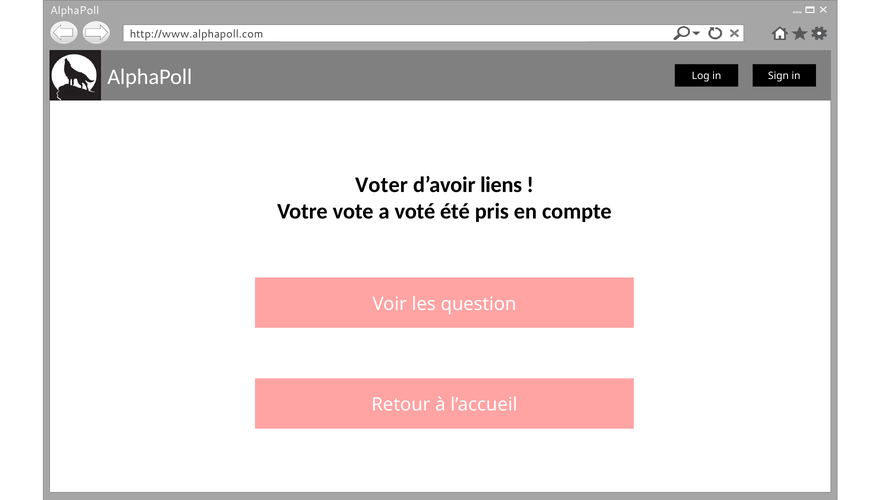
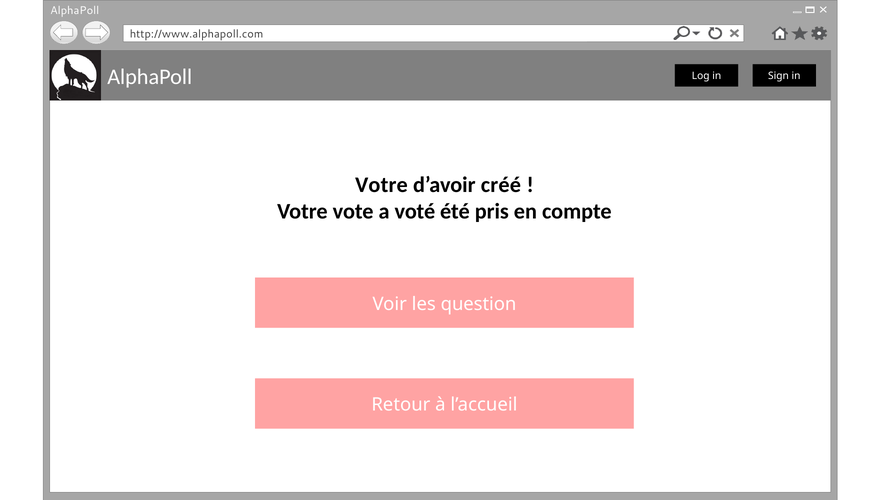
Voter: Voter -> Votre (381, 185)
liens: liens -> créé (501, 185)
